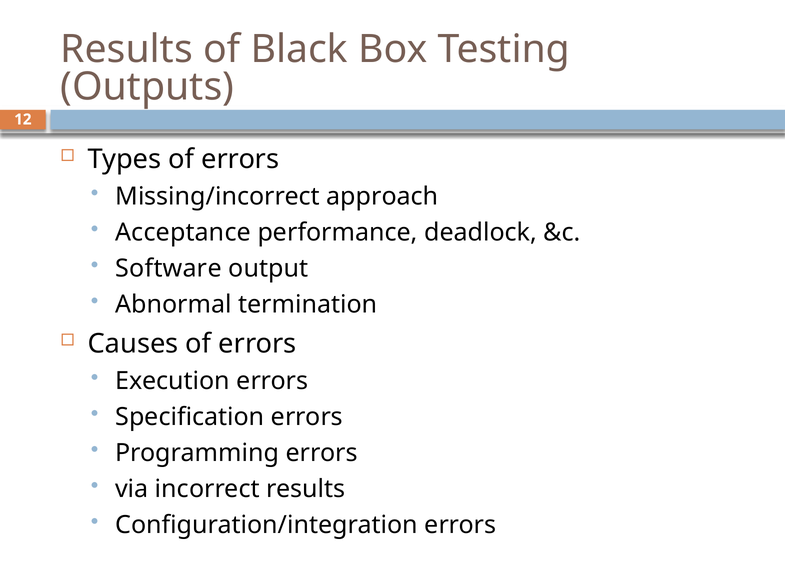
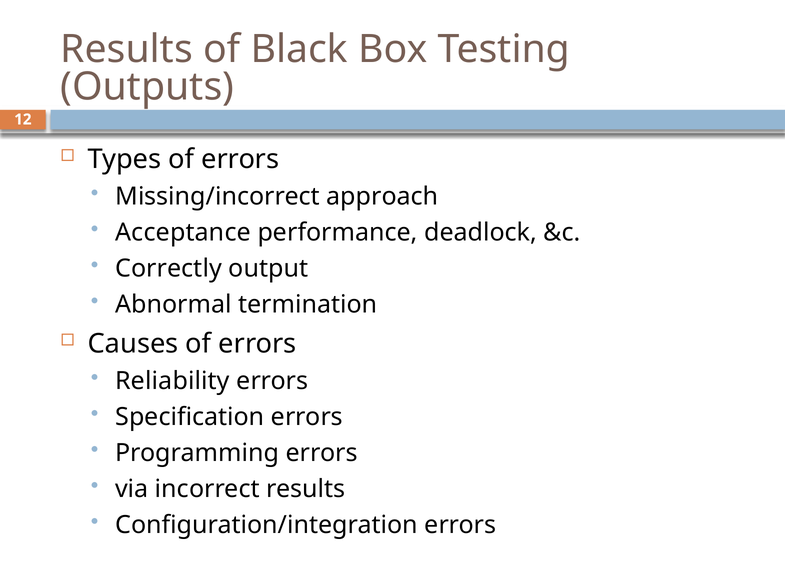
Software: Software -> Correctly (169, 269)
Execution: Execution -> Reliability (173, 381)
